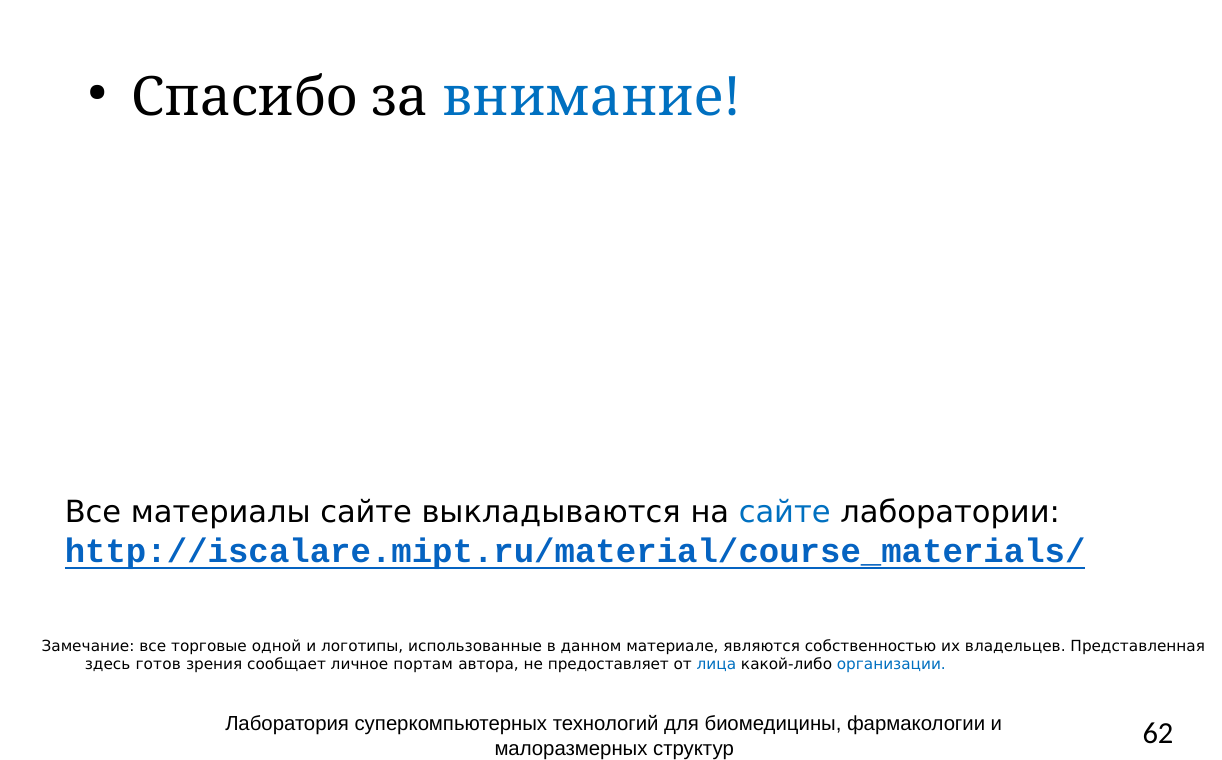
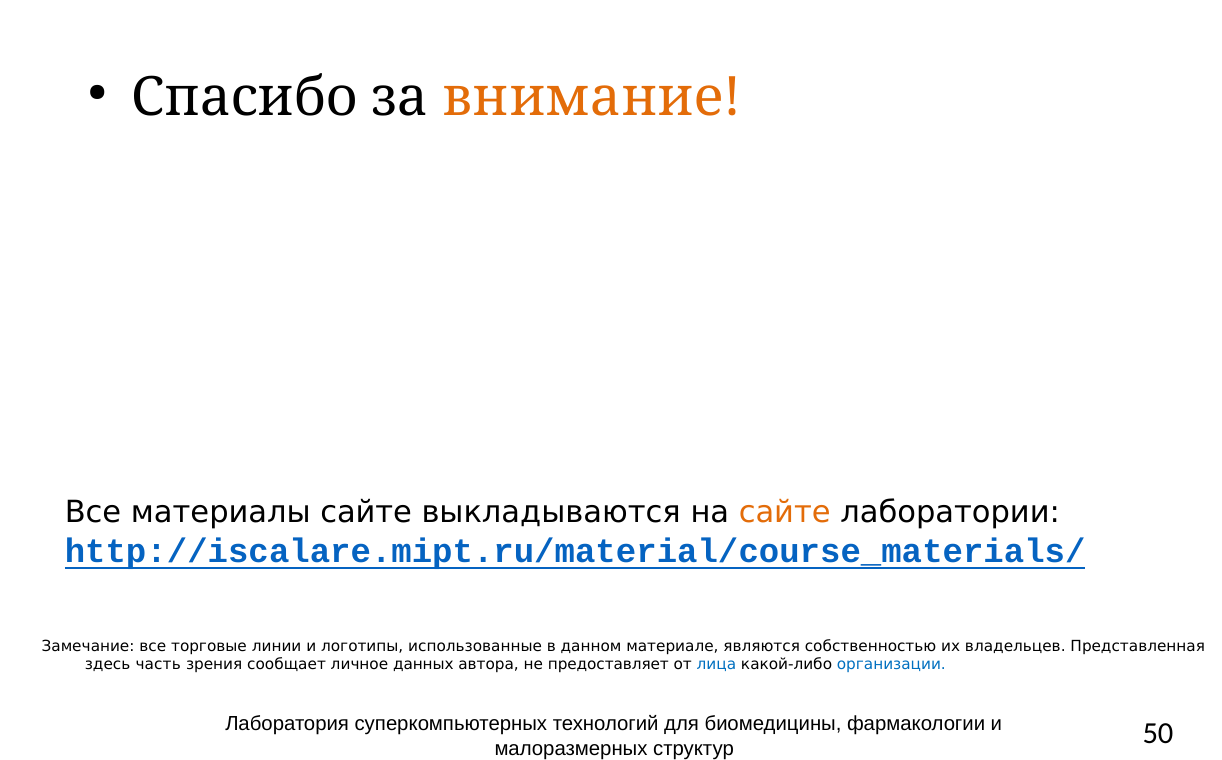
внимание colour: blue -> orange (592, 97)
сайте colour: blue -> orange (785, 513)
одной: одной -> линии (277, 647)
готов: готов -> часть (158, 665)
портам: портам -> данных (423, 665)
62: 62 -> 50 (1158, 734)
